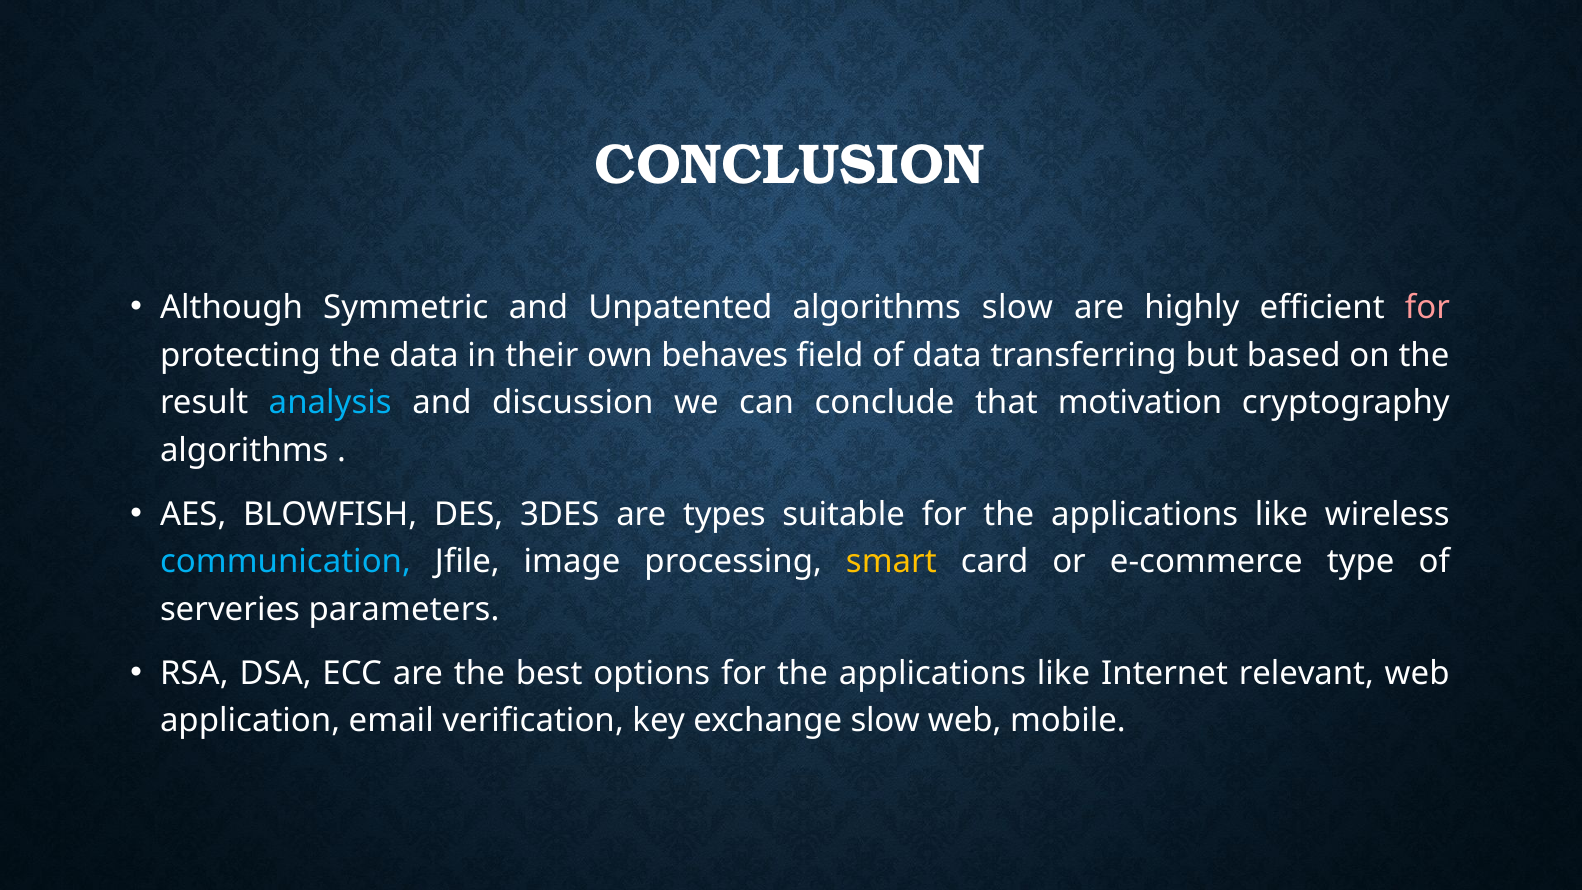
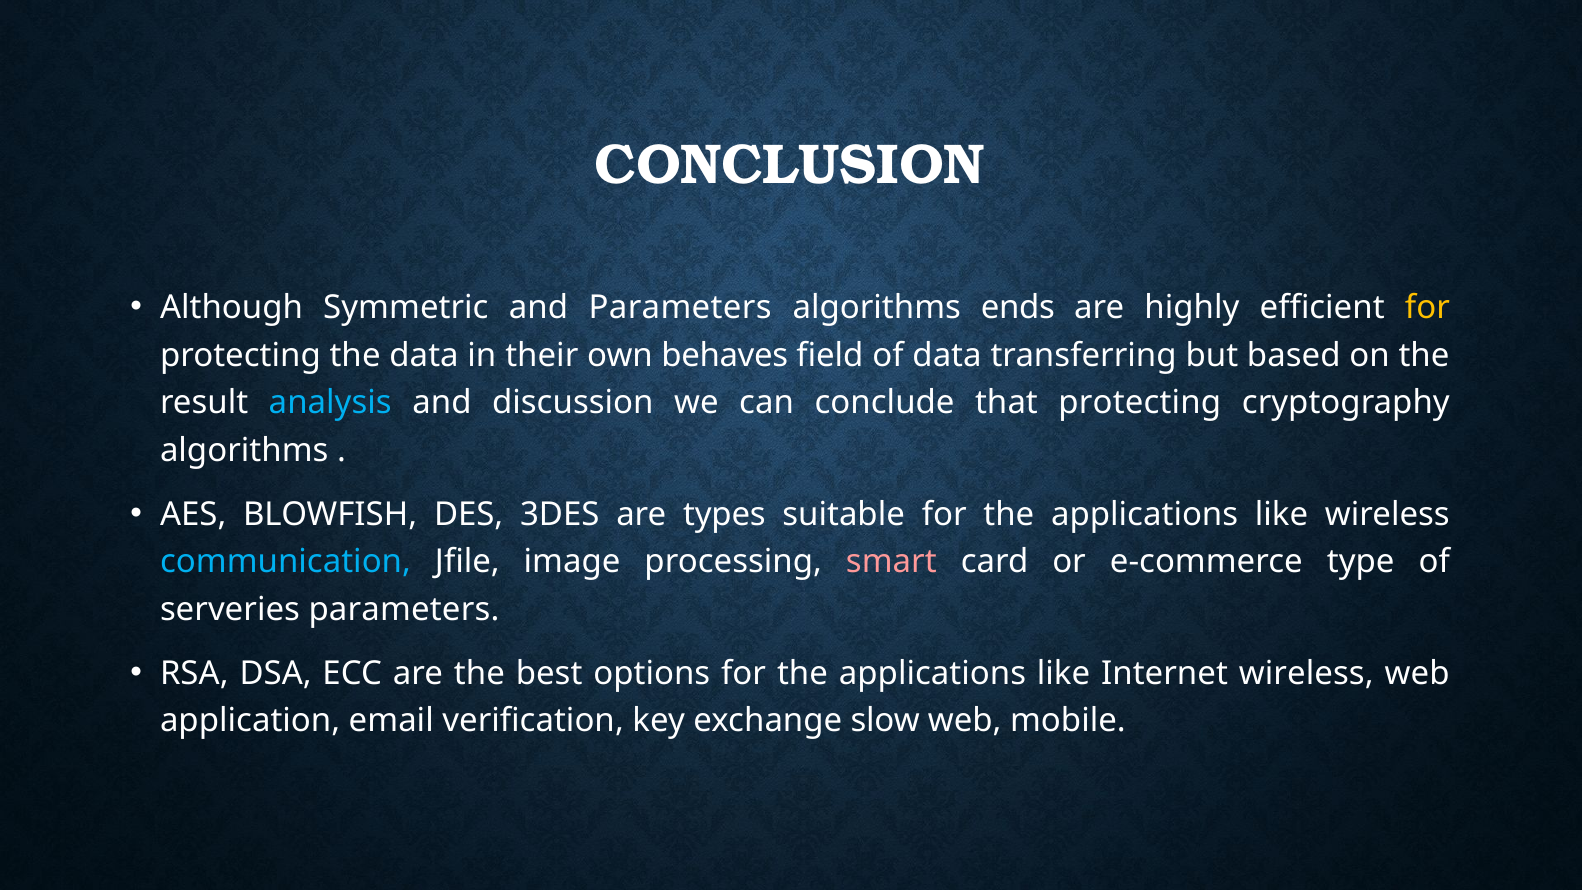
and Unpatented: Unpatented -> Parameters (680, 308)
algorithms slow: slow -> ends (1018, 308)
for colour: pink -> yellow (1427, 308)
that motivation: motivation -> protecting (1140, 403)
smart colour: yellow -> pink (891, 562)
Internet relevant: relevant -> wireless (1306, 673)
